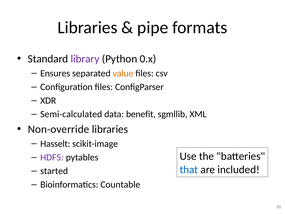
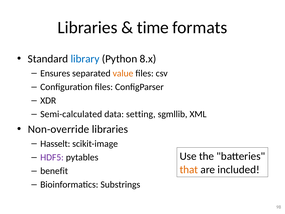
pipe: pipe -> time (153, 28)
library colour: purple -> blue (85, 59)
0.x: 0.x -> 8.x (148, 59)
benefit: benefit -> setting (141, 114)
that colour: blue -> orange (189, 169)
started: started -> benefit (54, 171)
Countable: Countable -> Substrings (120, 184)
